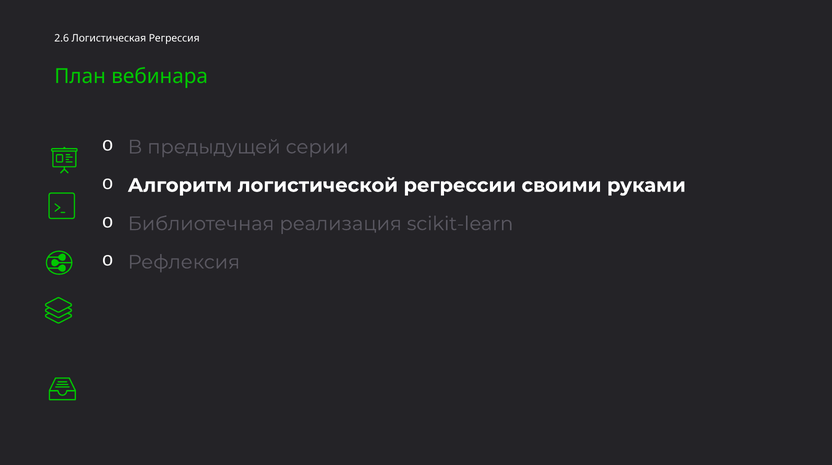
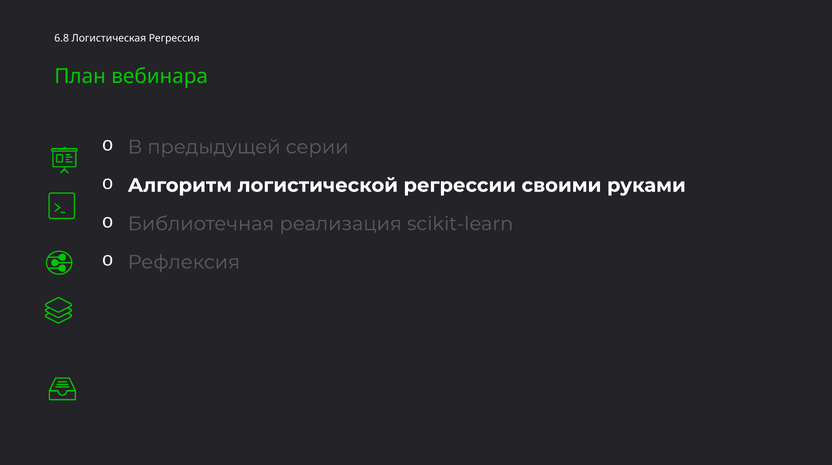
2.6: 2.6 -> 6.8 (62, 38)
